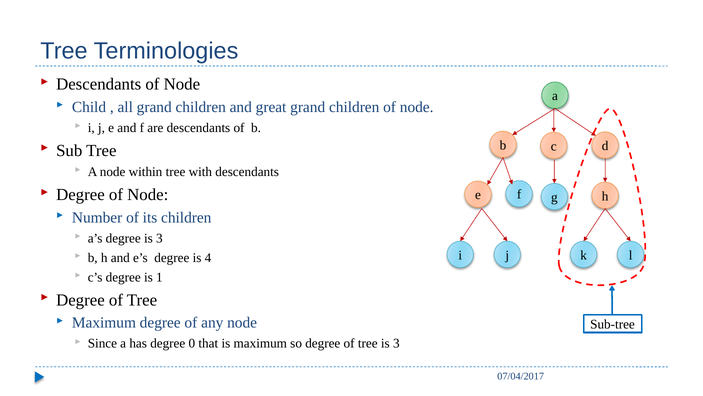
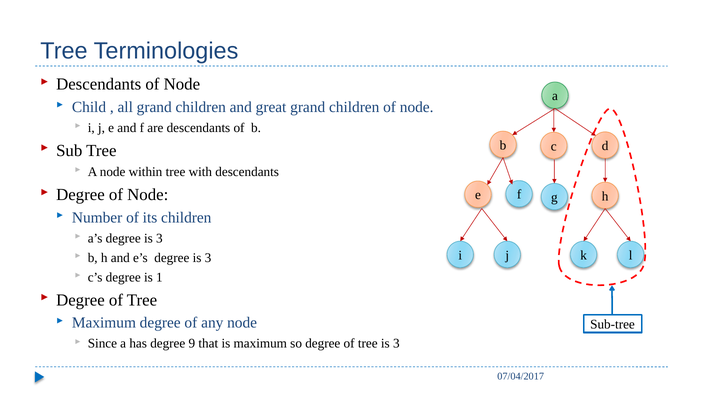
e’s degree is 4: 4 -> 3 (208, 257)
0: 0 -> 9 (192, 343)
